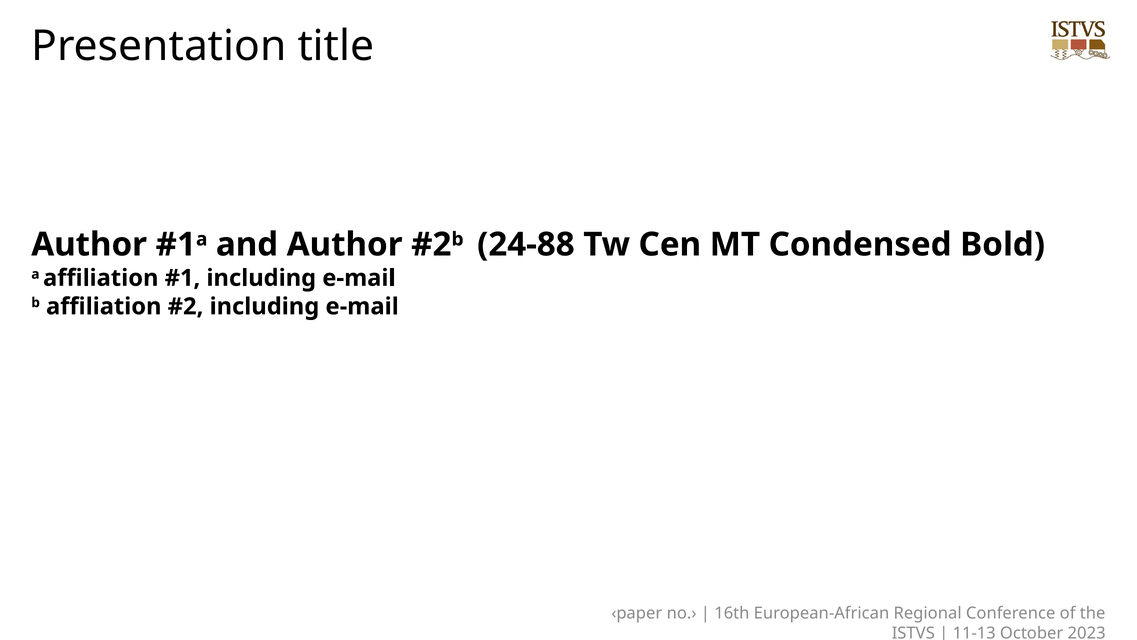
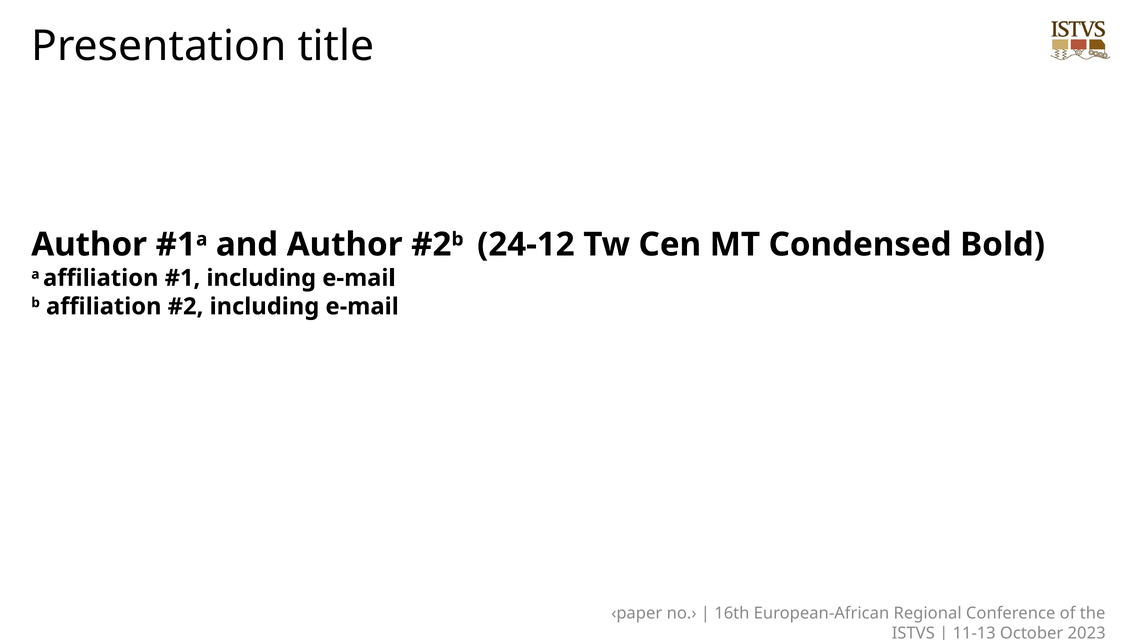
24-88: 24-88 -> 24-12 (526, 244)
